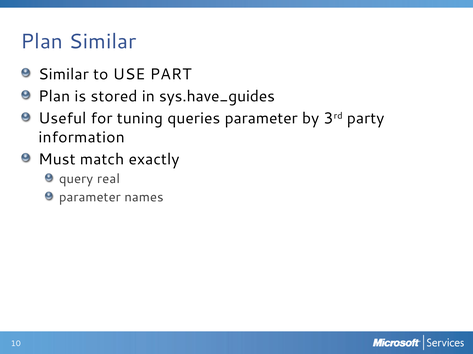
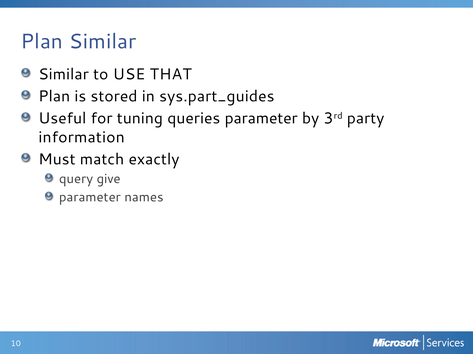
PART: PART -> THAT (171, 74)
sys.have_guides: sys.have_guides -> sys.part_guides (217, 96)
real: real -> give (109, 179)
